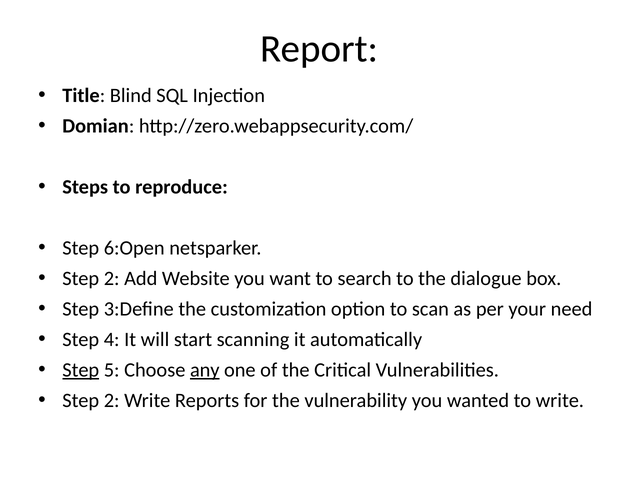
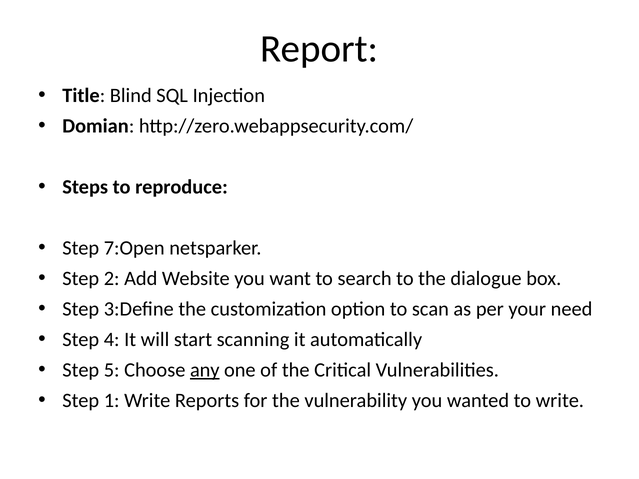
6:Open: 6:Open -> 7:Open (134, 248)
Step underline: present -> none (81, 370)
2: 2 -> 1 (112, 401)
